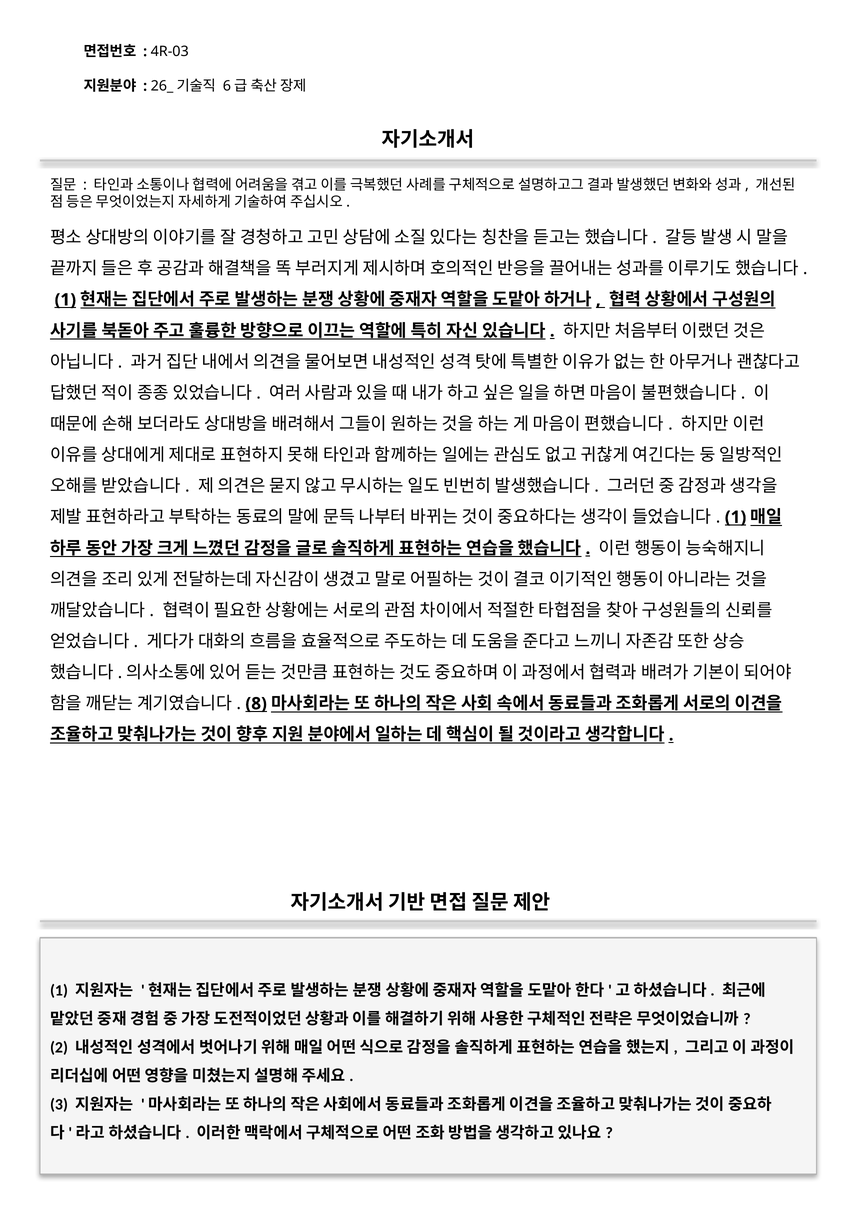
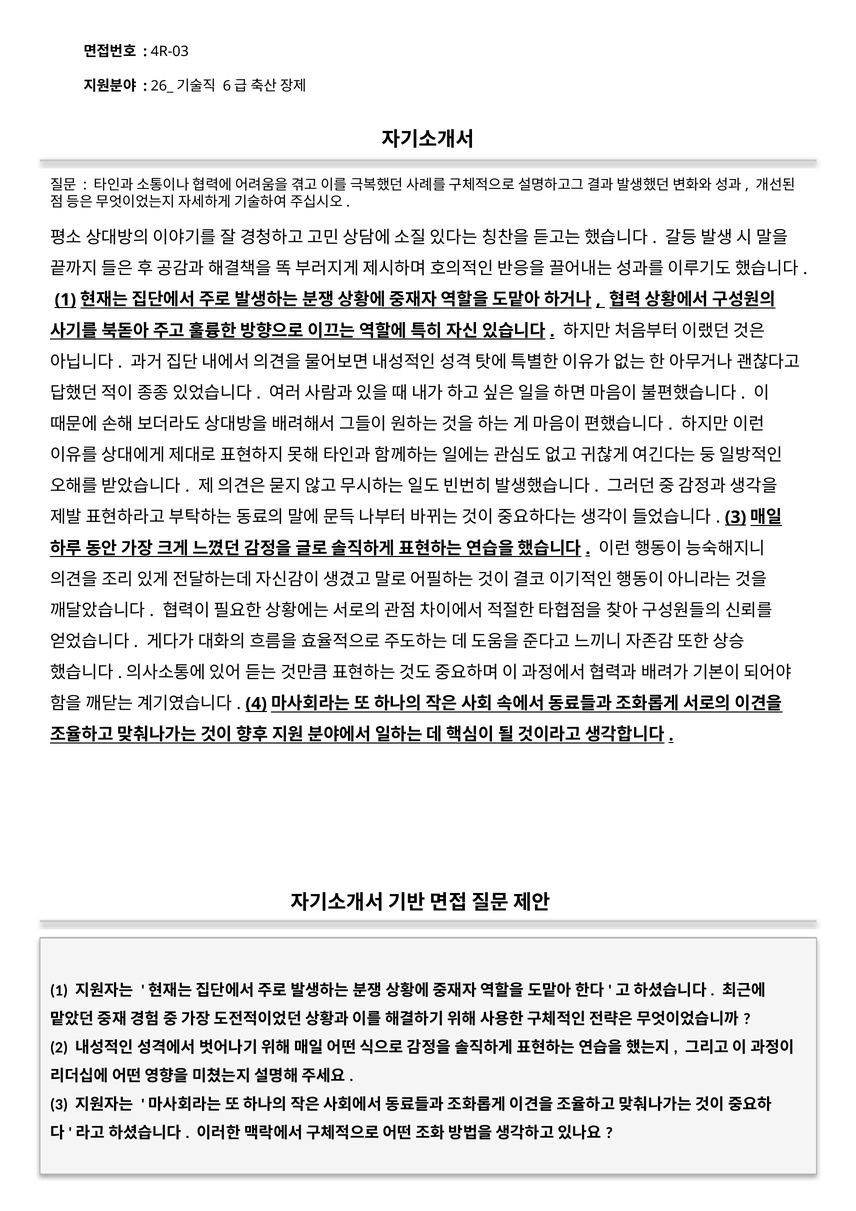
1: 1 -> 3 (736, 517)
8: 8 -> 4 (256, 703)
